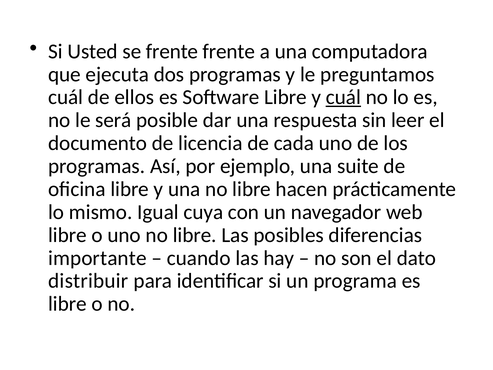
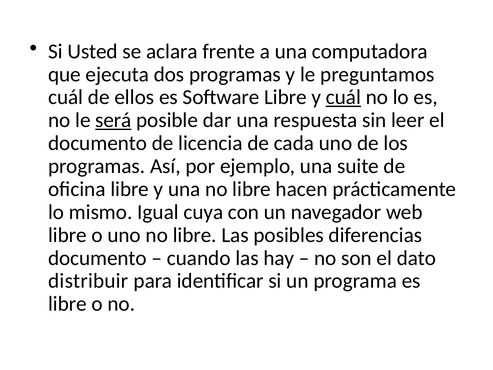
se frente: frente -> aclara (172, 51)
será underline: none -> present (113, 120)
importante: importante -> documento (97, 258)
